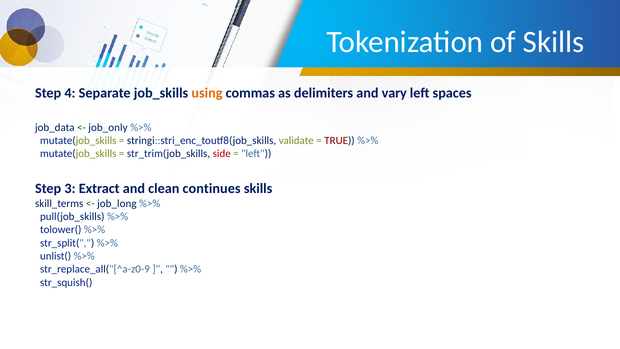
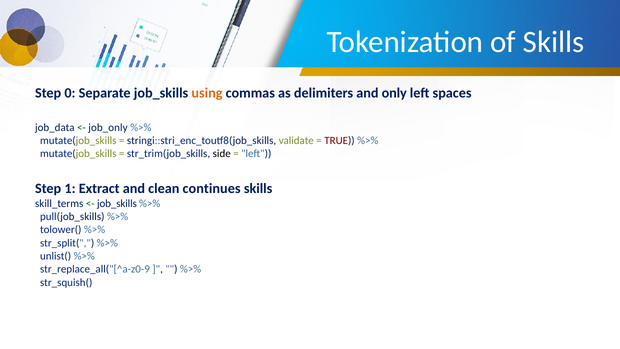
4: 4 -> 0 (70, 93)
vary: vary -> only (394, 93)
side colour: red -> black (222, 154)
3: 3 -> 1 (70, 188)
job_long: job_long -> job_skills (117, 203)
